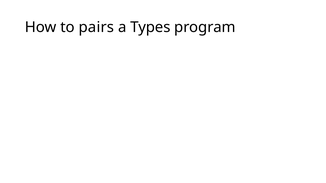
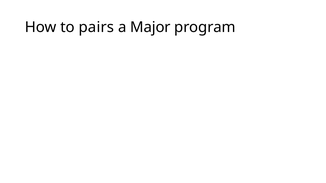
Types: Types -> Major (150, 27)
